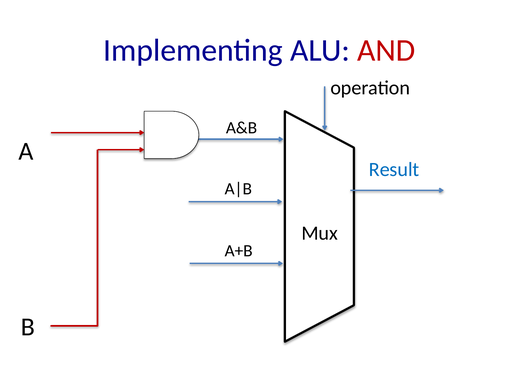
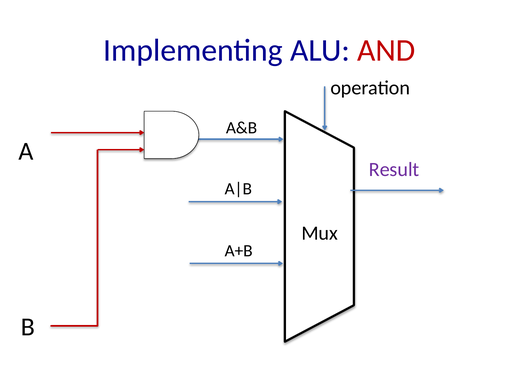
Result colour: blue -> purple (394, 170)
